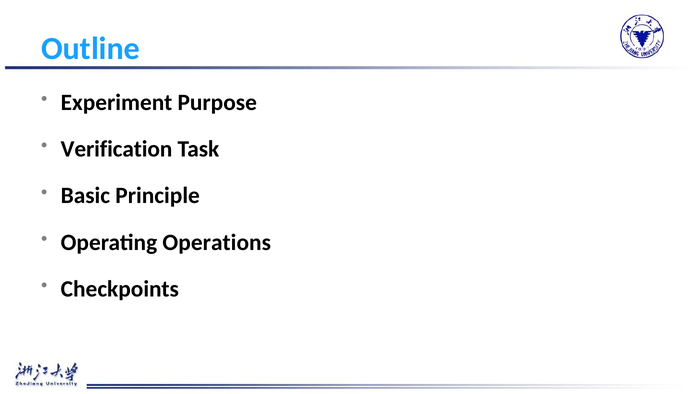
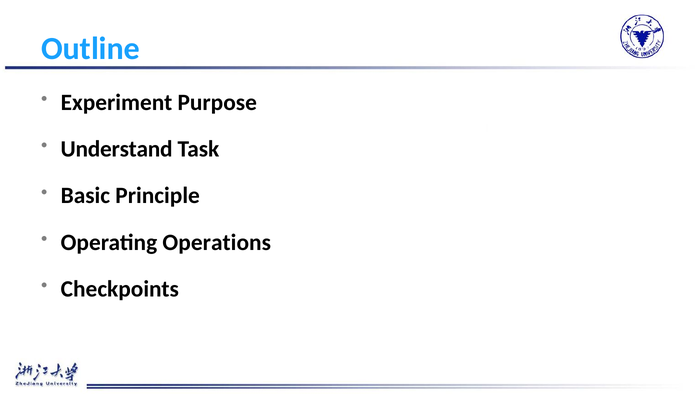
Verification: Verification -> Understand (117, 149)
